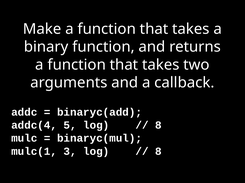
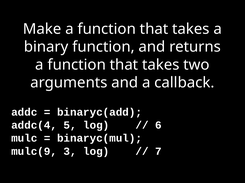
8: 8 -> 6 (158, 126)
mulc(1: mulc(1 -> mulc(9 (34, 152)
8: 8 -> 7 (158, 152)
